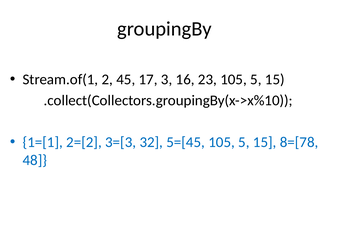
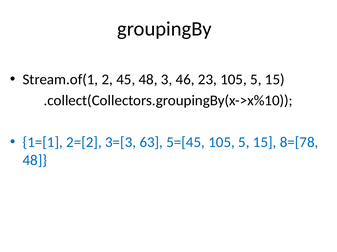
45 17: 17 -> 48 (148, 80)
16: 16 -> 46 (185, 80)
32: 32 -> 63 (151, 143)
